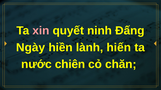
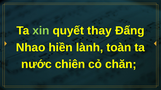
xin colour: pink -> light green (41, 31)
ninh: ninh -> thay (99, 31)
Ngày: Ngày -> Nhao (31, 48)
hiến: hiến -> toàn (119, 48)
